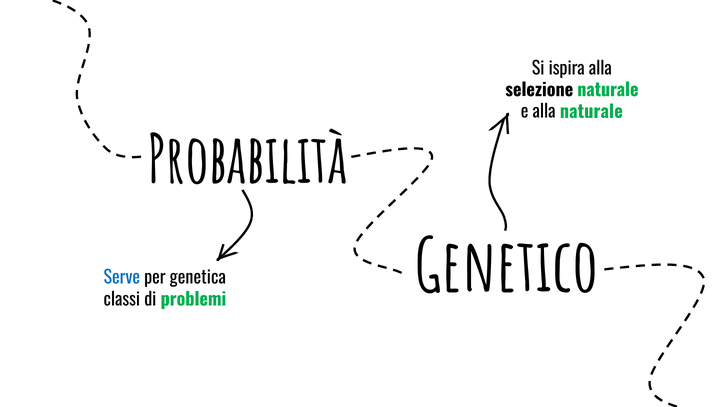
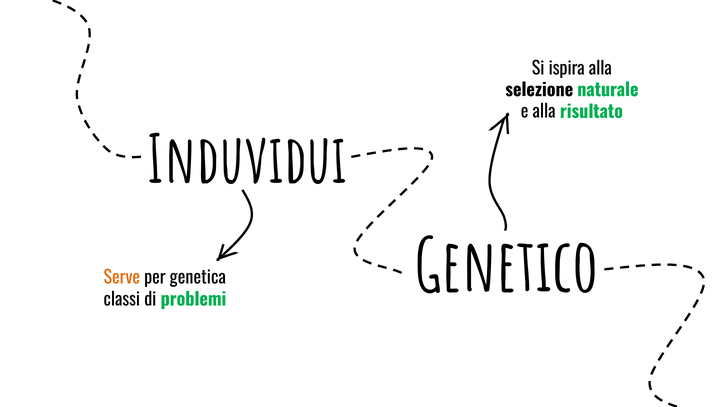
alla naturale: naturale -> risultato (591, 112)
Probabilità: Probabilità -> Induvidui (247, 161)
Serve colour: blue -> orange (122, 278)
